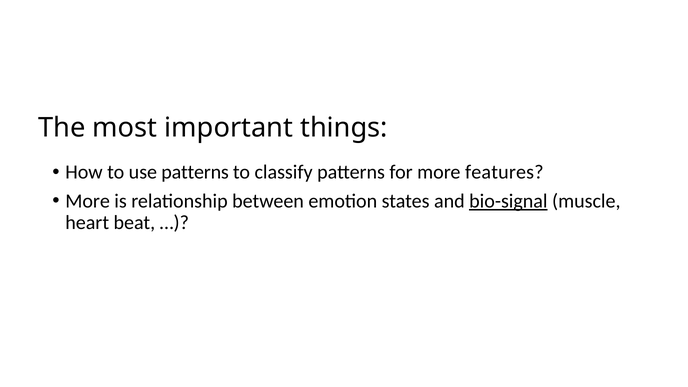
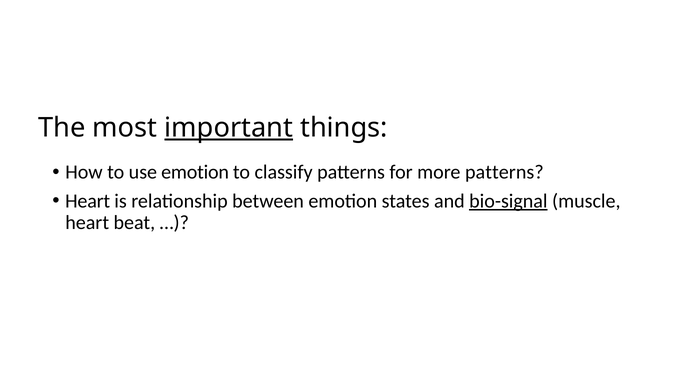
important underline: none -> present (229, 128)
use patterns: patterns -> emotion (195, 172)
more features: features -> patterns (504, 172)
More: More -> Heart (88, 201)
